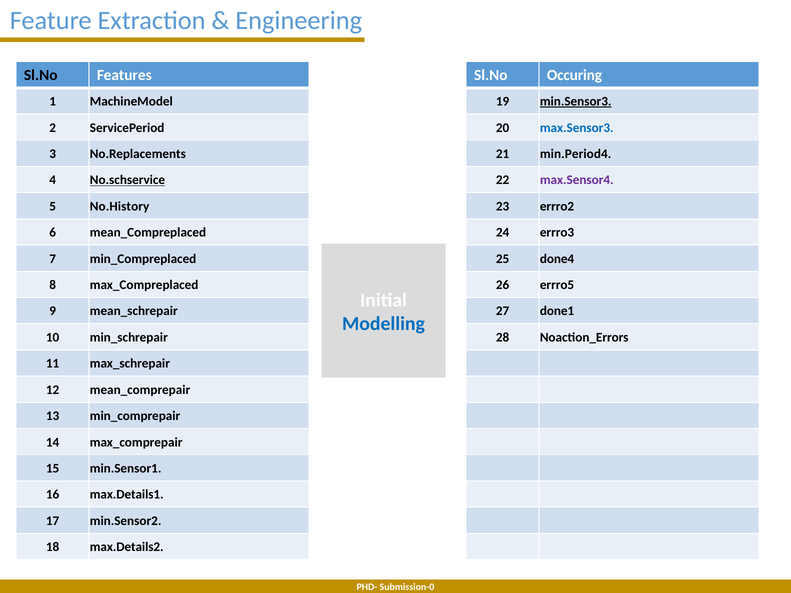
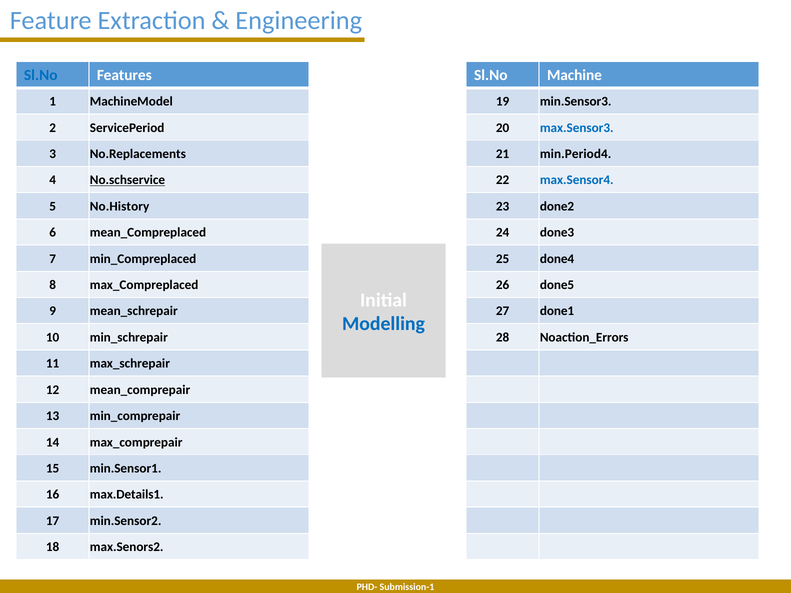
Sl.No colour: black -> blue (41, 75)
Occuring: Occuring -> Machine (574, 75)
min.Sensor3 underline: present -> none (576, 102)
max.Sensor4 colour: purple -> blue (577, 180)
errro2: errro2 -> done2 (557, 206)
errro3: errro3 -> done3 (557, 233)
errro5: errro5 -> done5 (557, 285)
max.Details2: max.Details2 -> max.Senors2 (127, 547)
Submission-0: Submission-0 -> Submission-1 (407, 587)
